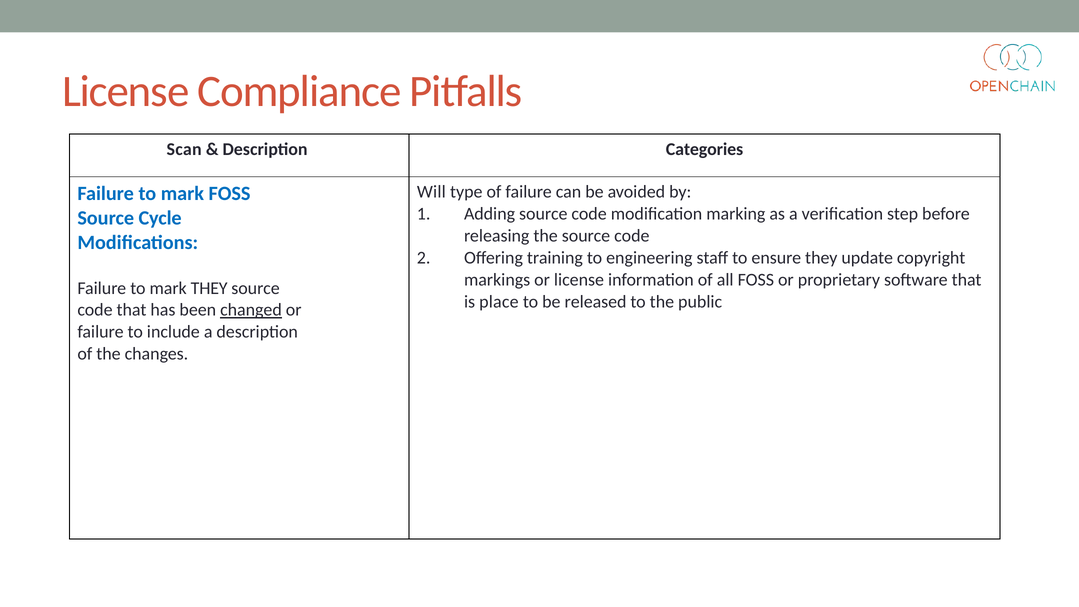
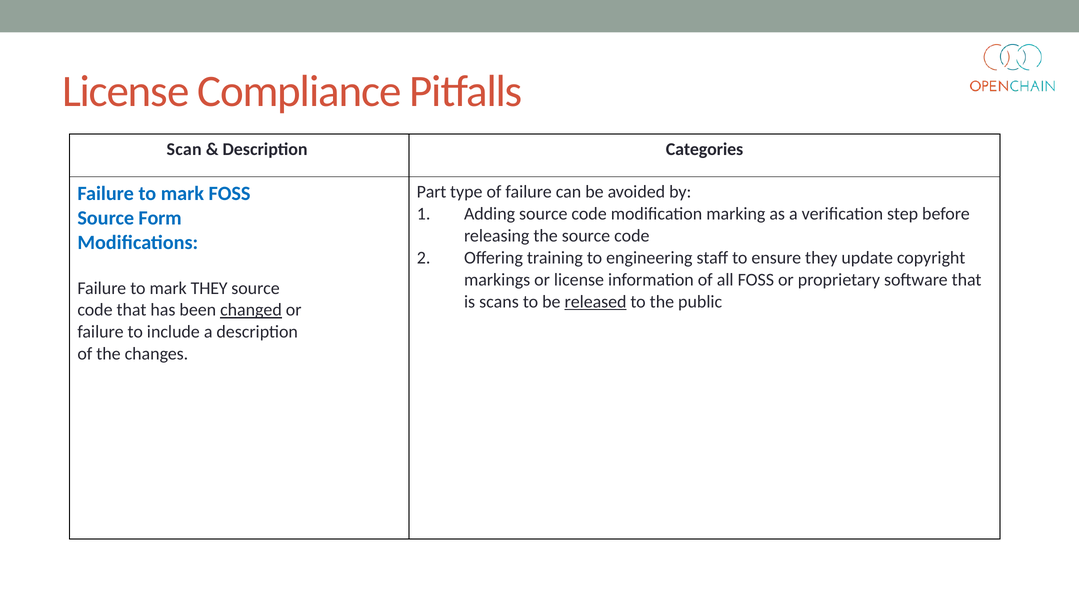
Will: Will -> Part (432, 192)
Cycle: Cycle -> Form (160, 218)
place: place -> scans (499, 302)
released underline: none -> present (596, 302)
